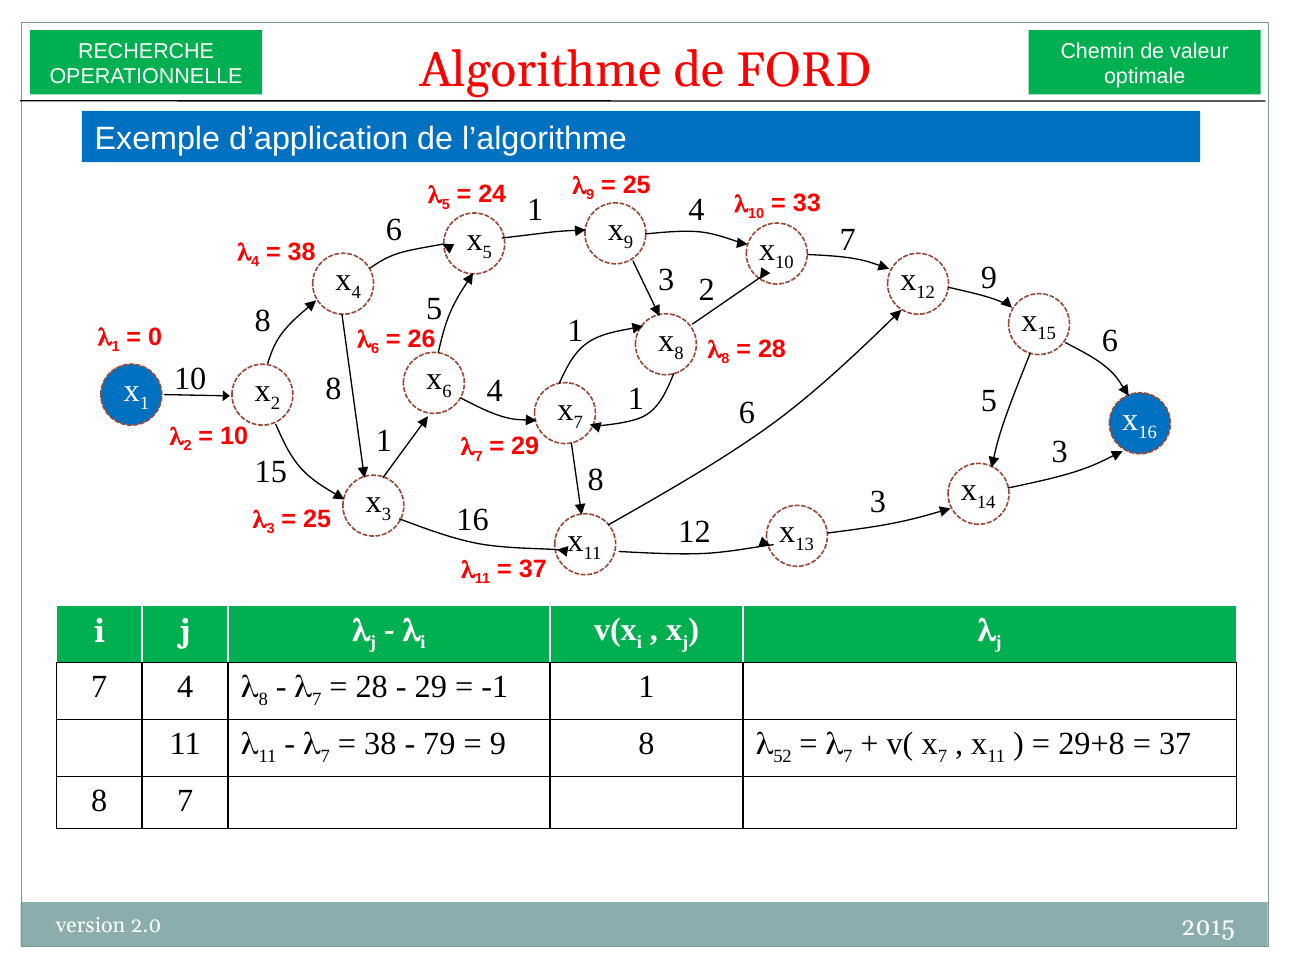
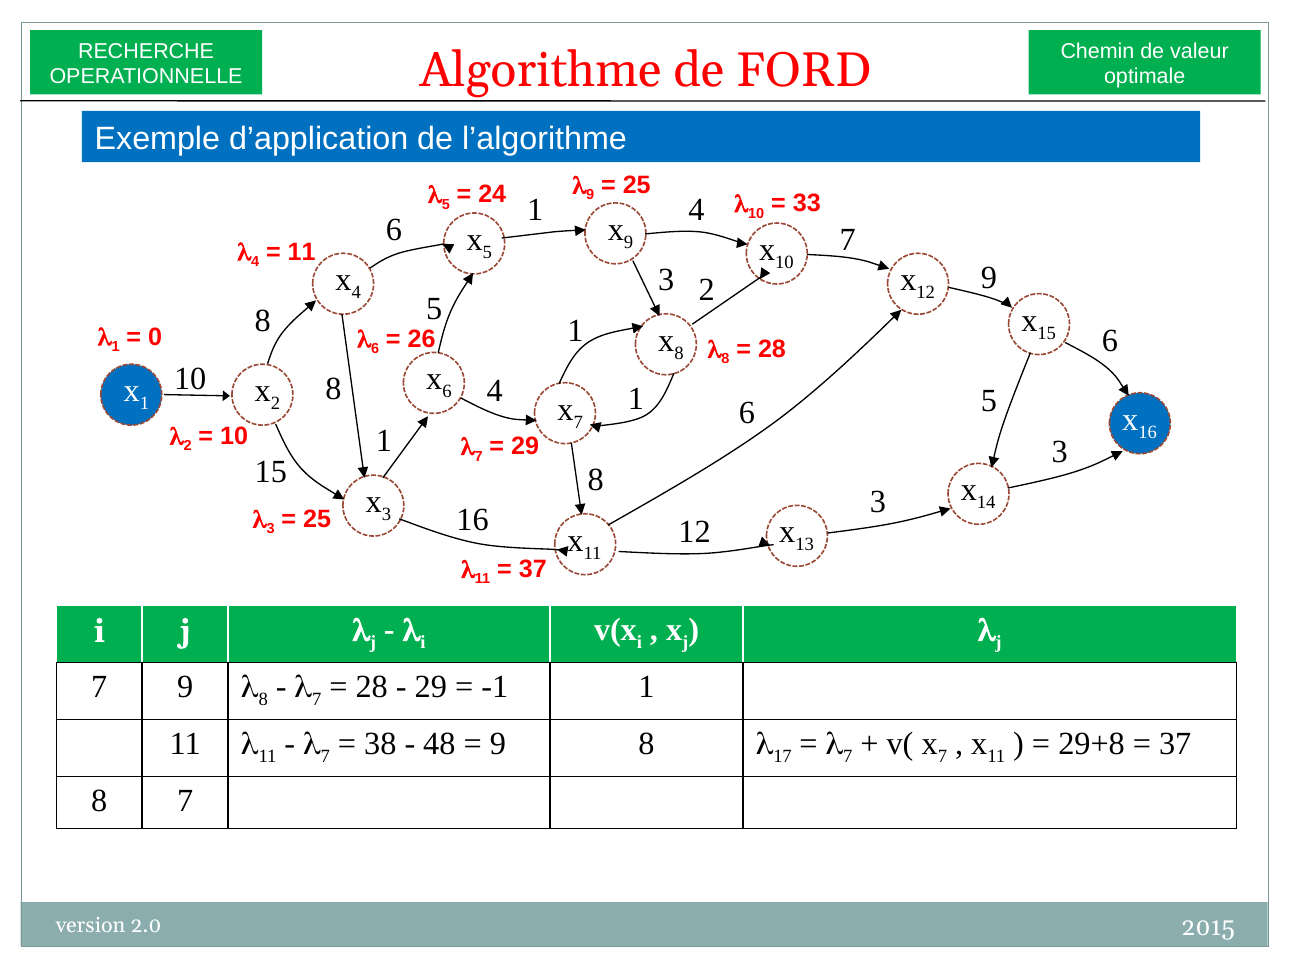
38: 38 -> 11 (302, 252)
4: 4 -> 9 (185, 687)
79: 79 -> 48 (439, 744)
52: 52 -> 17 (783, 757)
